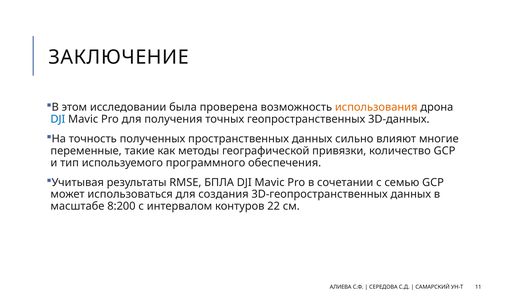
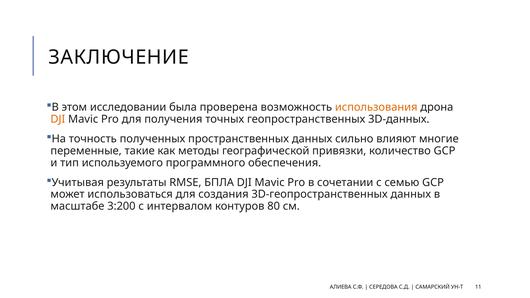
DJI colour: blue -> orange (58, 119)
8:200: 8:200 -> 3:200 (121, 206)
22: 22 -> 80 (274, 206)
